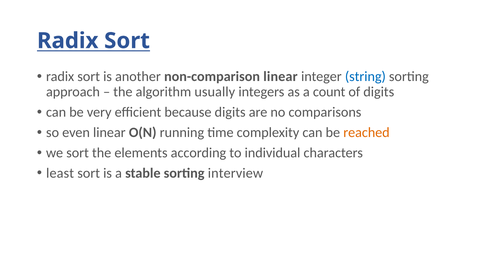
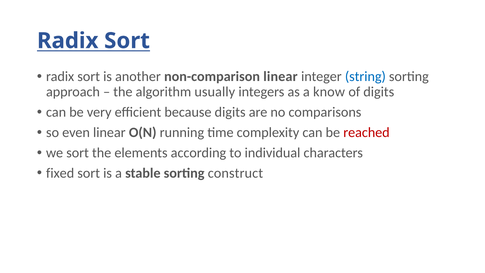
count: count -> know (329, 92)
reached colour: orange -> red (366, 132)
least: least -> fixed (60, 173)
interview: interview -> construct (235, 173)
